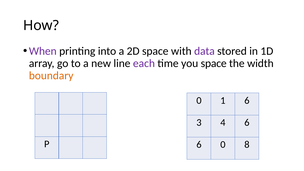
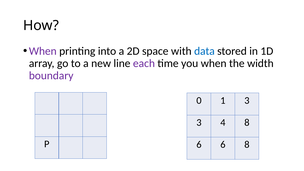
data colour: purple -> blue (204, 51)
you space: space -> when (214, 63)
boundary colour: orange -> purple (51, 76)
1 6: 6 -> 3 (247, 100)
4 6: 6 -> 8 (247, 123)
6 0: 0 -> 6 (223, 145)
